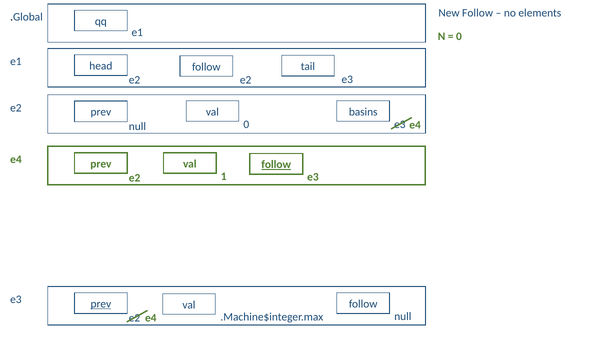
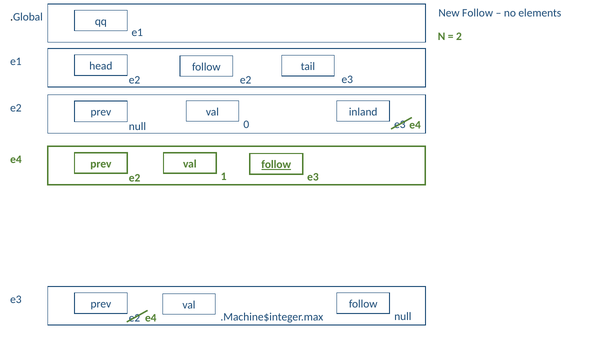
0: 0 -> 2 (459, 36)
basins: basins -> inland (363, 112)
prev underline: present -> none (101, 304)
